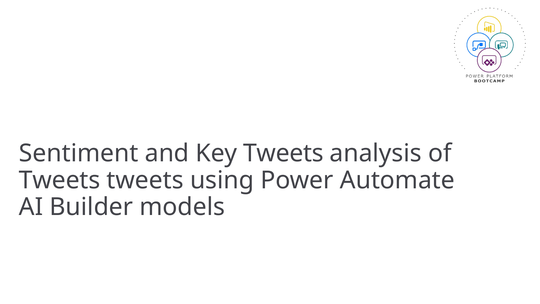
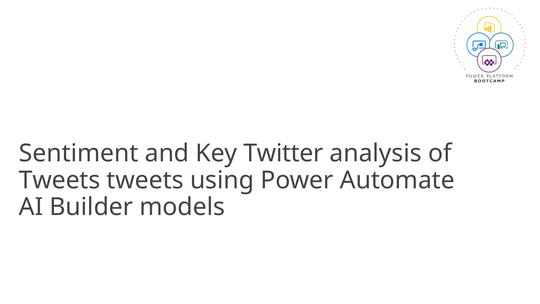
Key Tweets: Tweets -> Twitter (283, 153)
